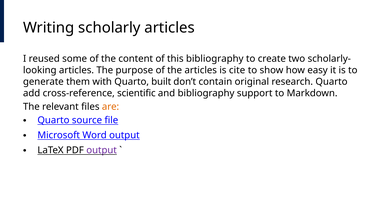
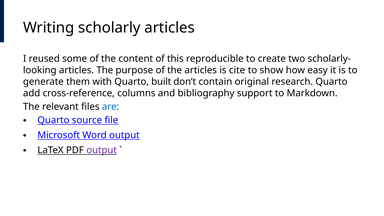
this bibliography: bibliography -> reproducible (215, 59)
scientific: scientific -> columns (136, 93)
are colour: orange -> blue (111, 107)
